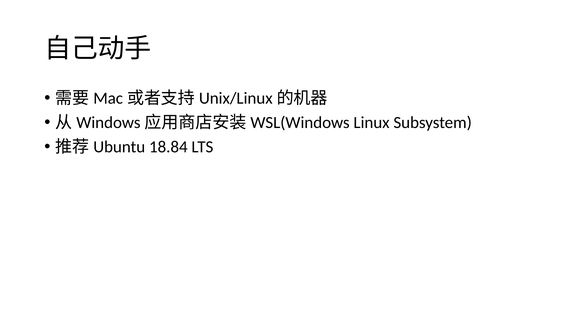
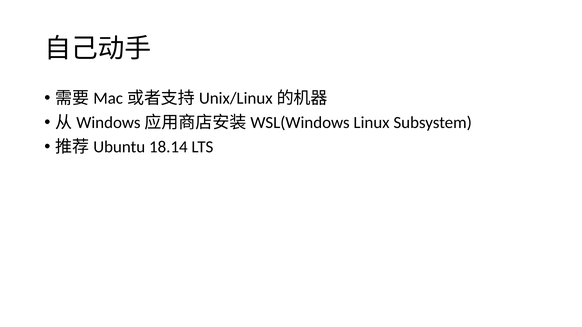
18.84: 18.84 -> 18.14 (168, 147)
